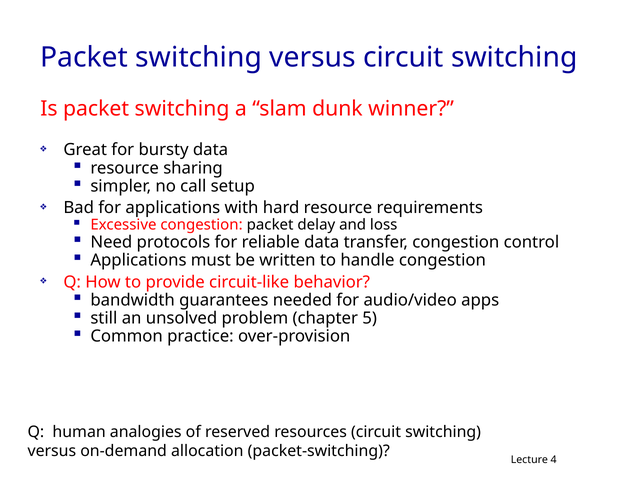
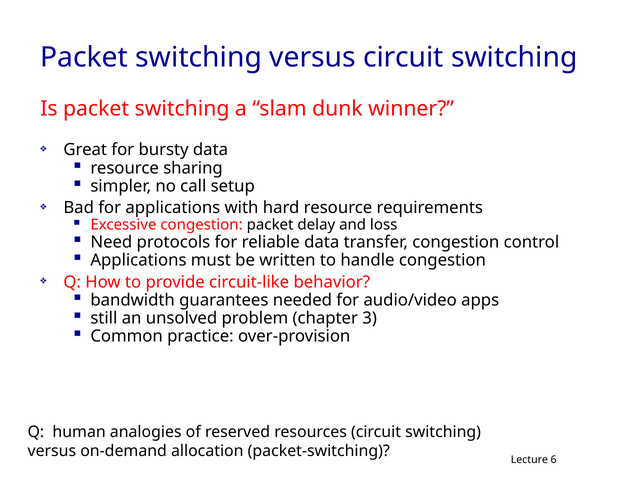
5: 5 -> 3 (370, 318)
4: 4 -> 6 (554, 460)
